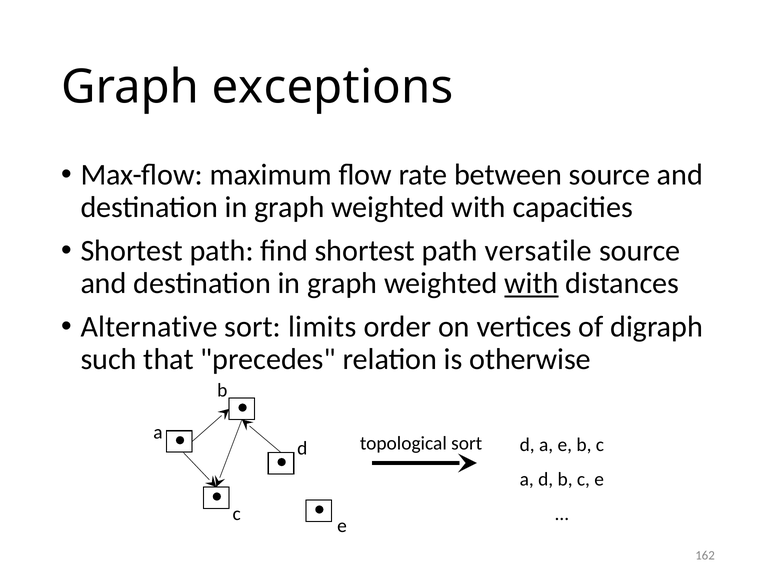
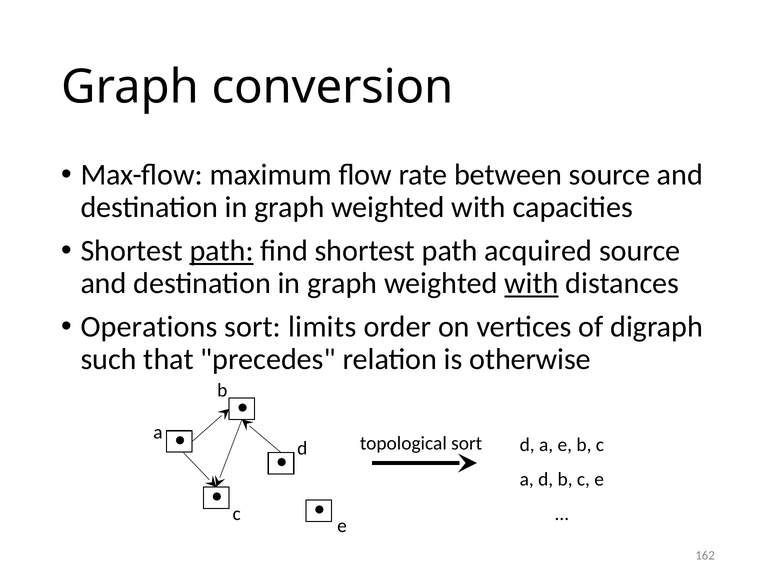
exceptions: exceptions -> conversion (333, 87)
path underline: none -> present (222, 251)
versatile: versatile -> acquired (538, 251)
Alternative: Alternative -> Operations (149, 327)
